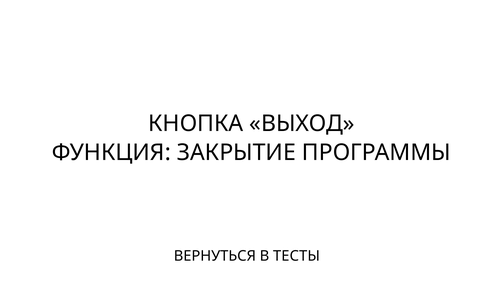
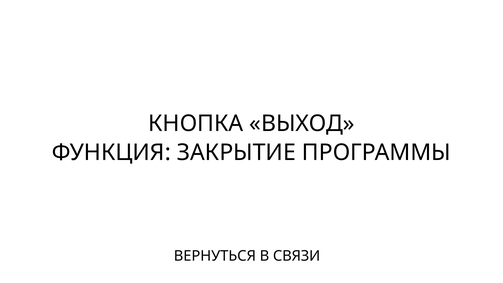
ТЕСТЫ: ТЕСТЫ -> СВЯЗИ (297, 256)
